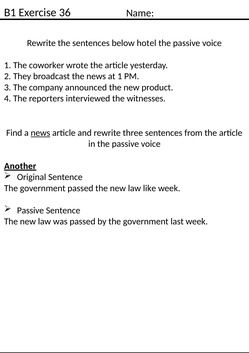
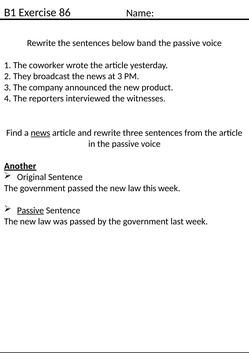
36: 36 -> 86 (65, 12)
hotel: hotel -> band (146, 43)
at 1: 1 -> 3 (120, 76)
like: like -> this (150, 188)
Passive underline: none -> present (30, 210)
